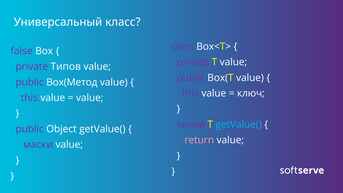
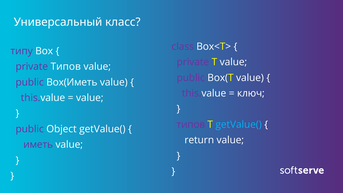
false: false -> типу (22, 51)
Box(Метод: Box(Метод -> Box(Иметь (72, 82)
return colour: pink -> white (199, 140)
маски: маски -> иметь (38, 145)
